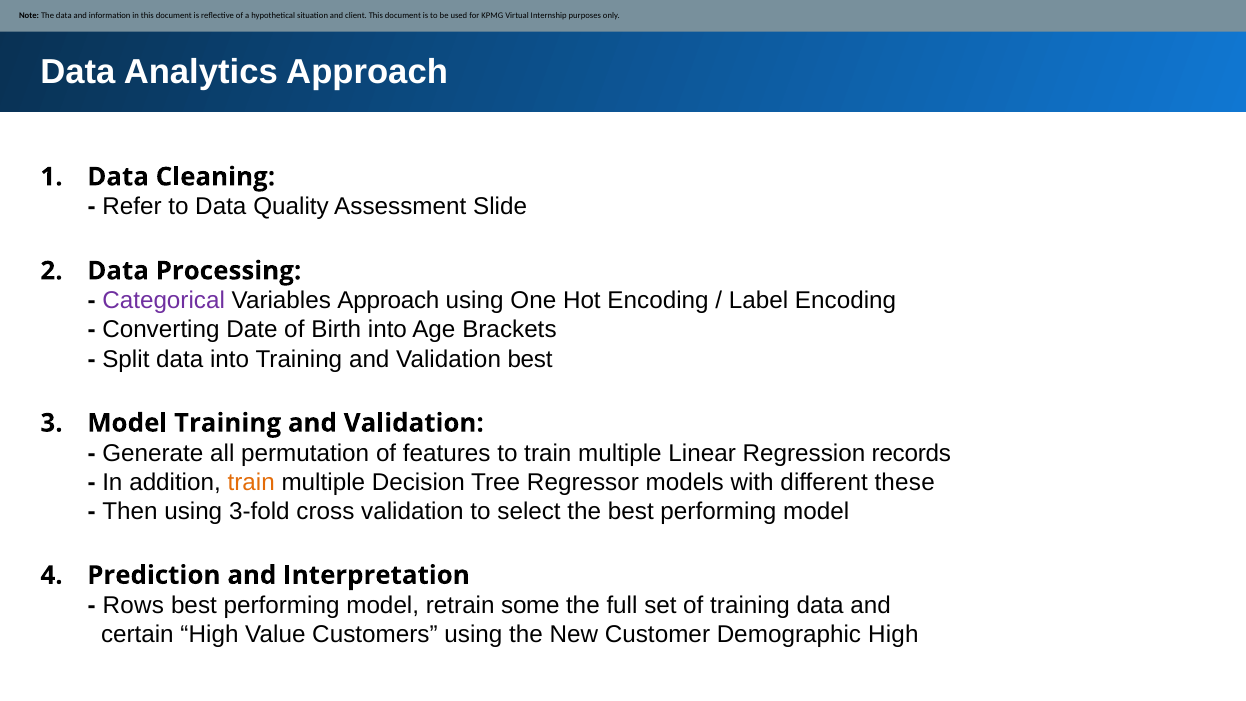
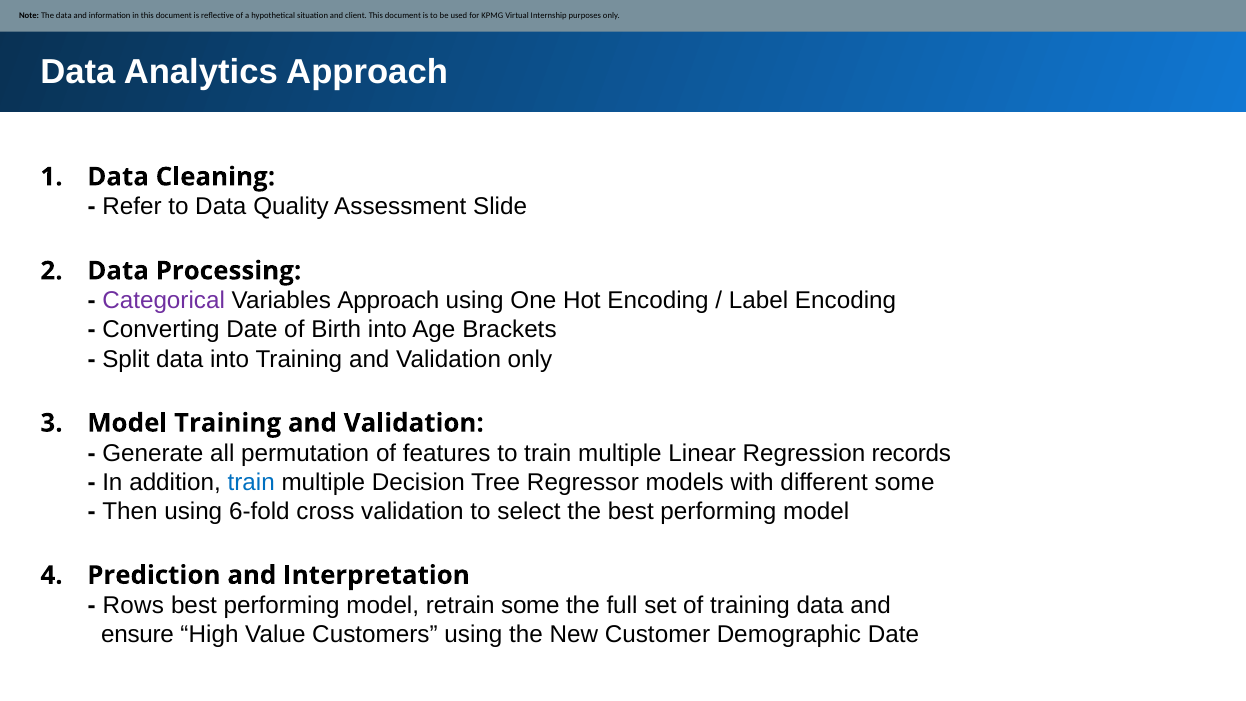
Validation best: best -> only (530, 359)
train colour: orange -> blue (251, 482)
different these: these -> some (905, 482)
3-fold: 3-fold -> 6-fold (259, 511)
certain: certain -> ensure (137, 634)
Demographic High: High -> Date (893, 634)
